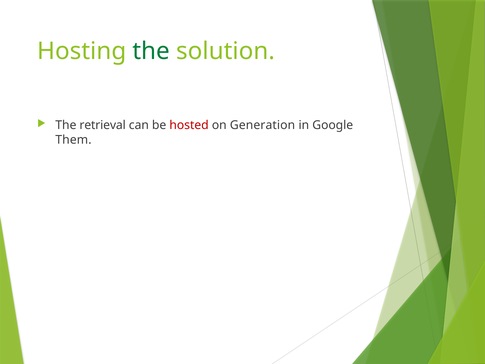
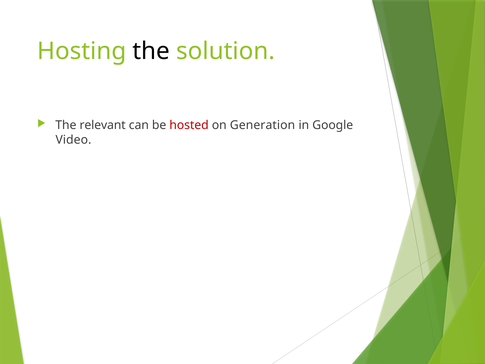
the colour: green -> black (151, 51)
retrieval: retrieval -> relevant (103, 125)
Them: Them -> Video (73, 140)
